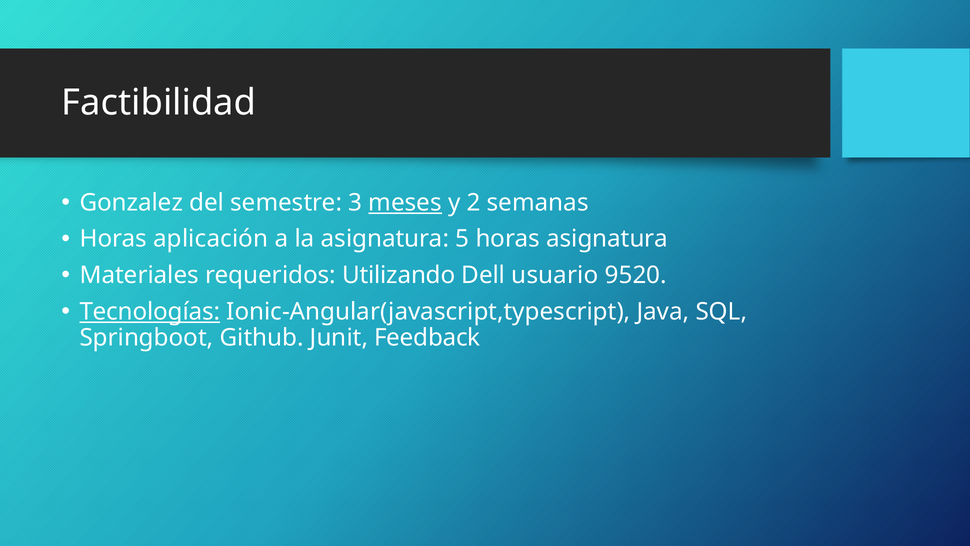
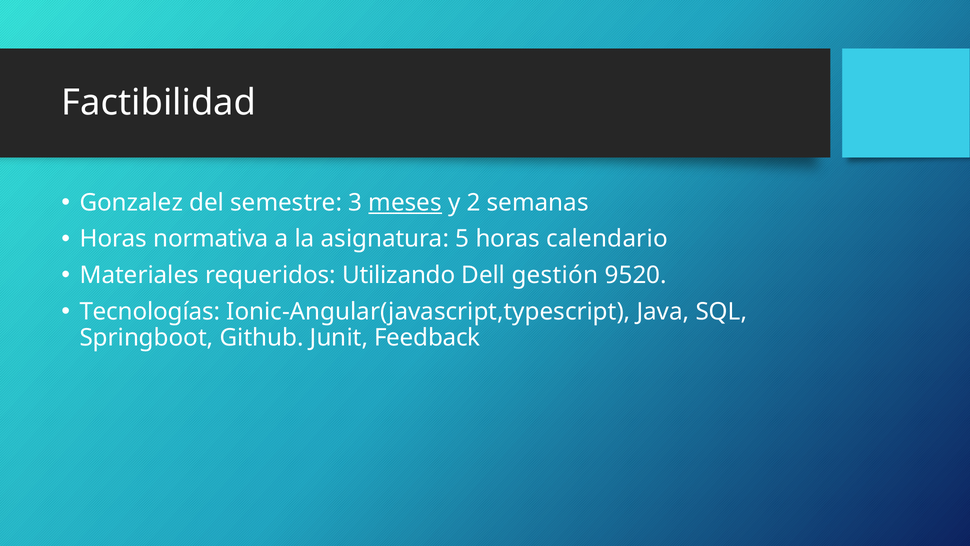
aplicación: aplicación -> normativa (211, 239)
horas asignatura: asignatura -> calendario (607, 239)
usuario: usuario -> gestión (555, 275)
Tecnologías underline: present -> none (150, 311)
